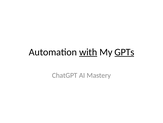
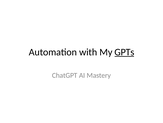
with underline: present -> none (88, 52)
